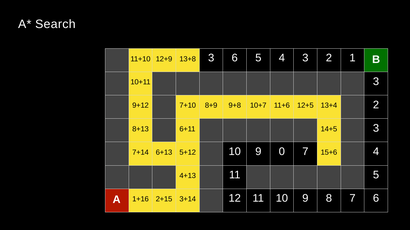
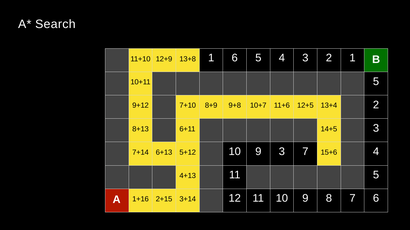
13+8 3: 3 -> 1 (211, 58)
10+11 3: 3 -> 5 (376, 82)
9 0: 0 -> 3 (282, 152)
